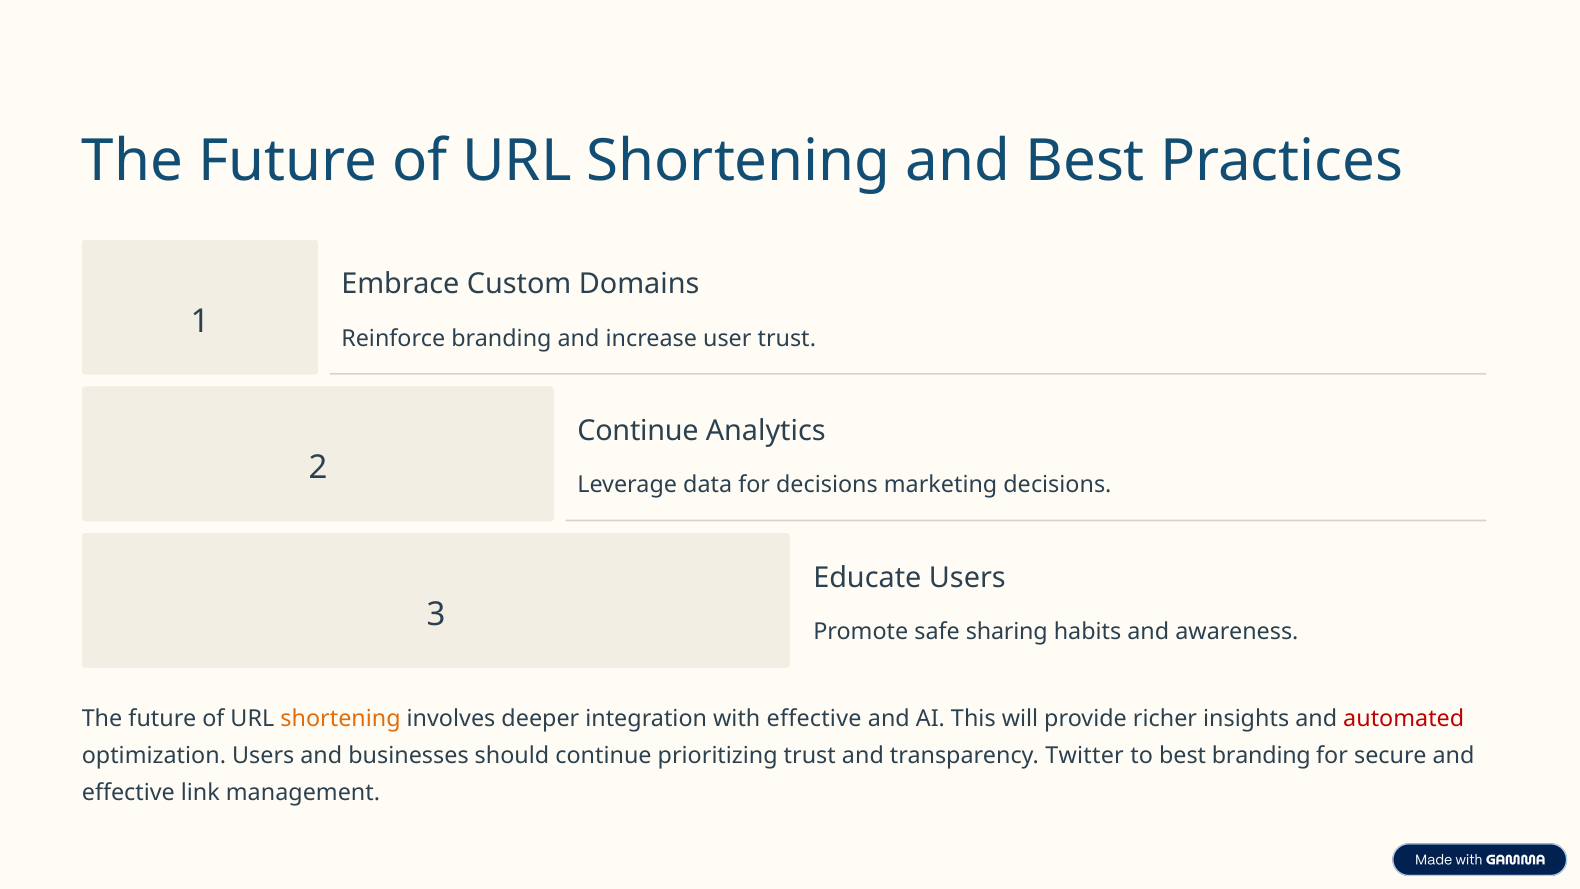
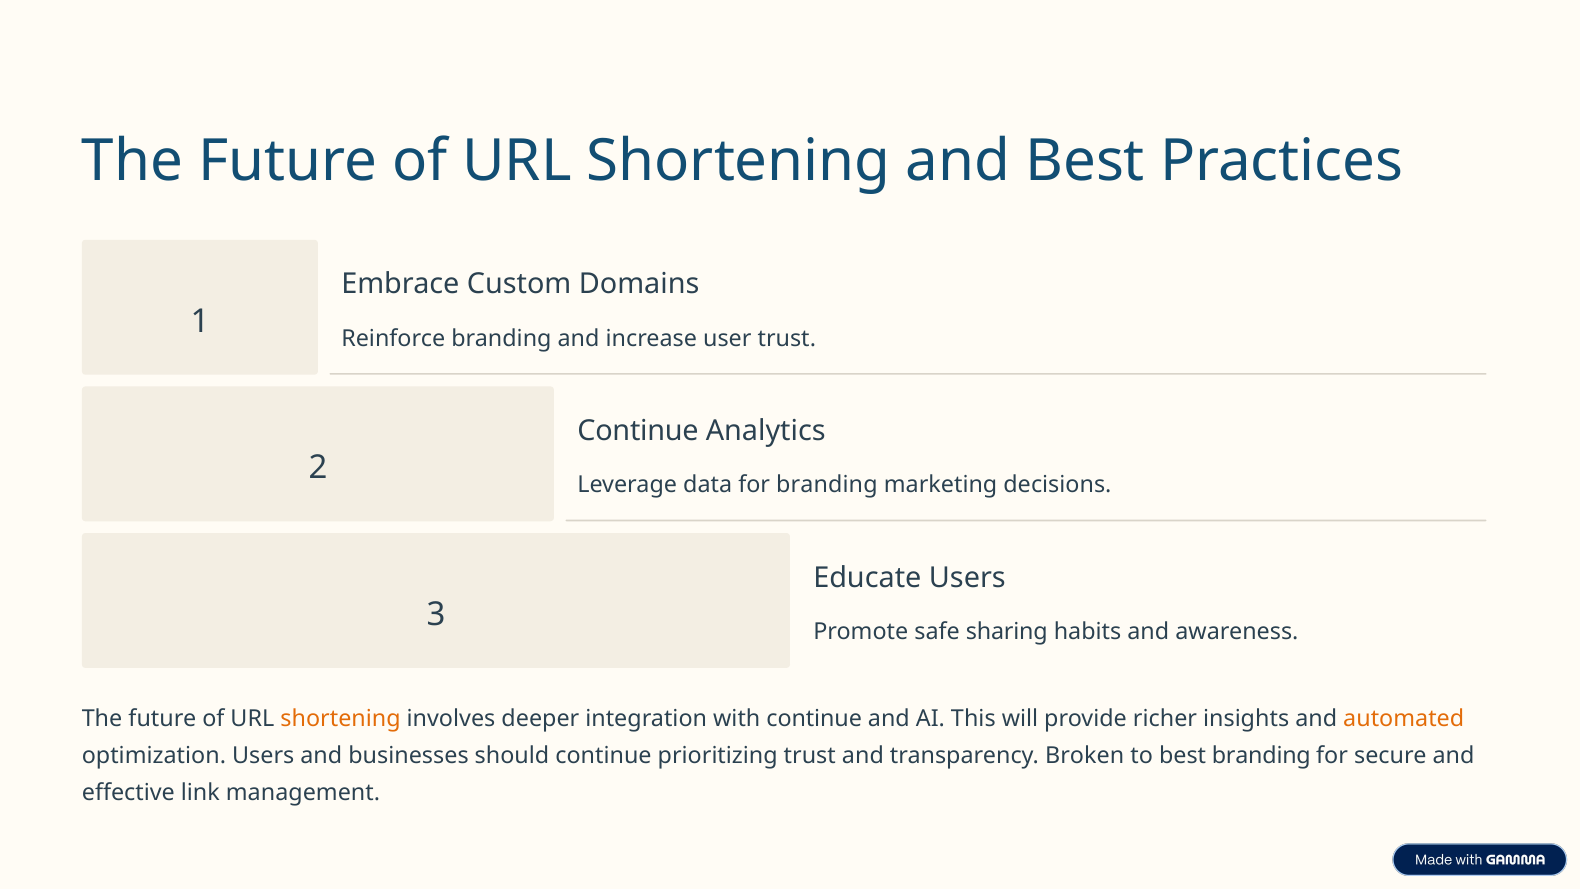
for decisions: decisions -> branding (827, 485)
with effective: effective -> continue (814, 719)
automated colour: red -> orange (1404, 719)
Twitter: Twitter -> Broken (1085, 756)
